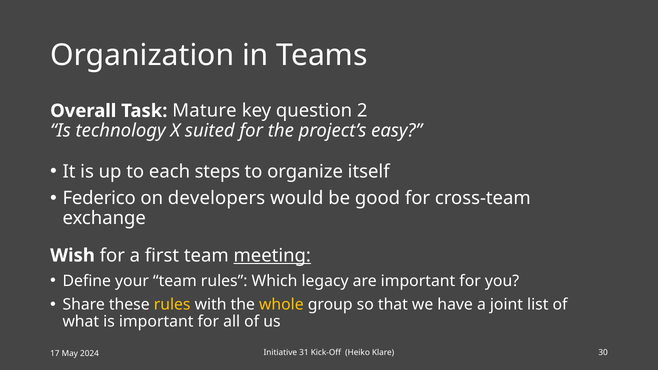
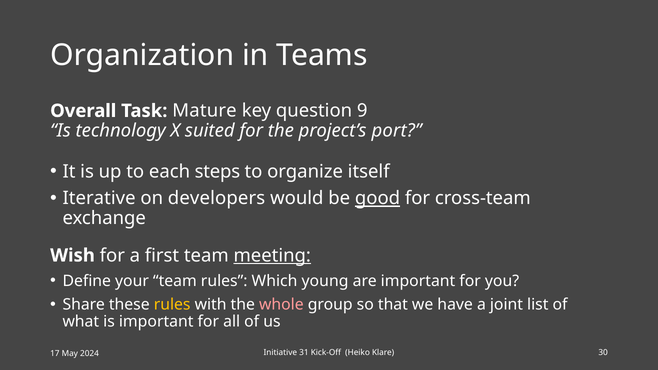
2: 2 -> 9 (362, 111)
easy: easy -> port (397, 131)
Federico: Federico -> Iterative (99, 198)
good underline: none -> present (378, 198)
legacy: legacy -> young (325, 281)
whole colour: yellow -> pink (281, 305)
